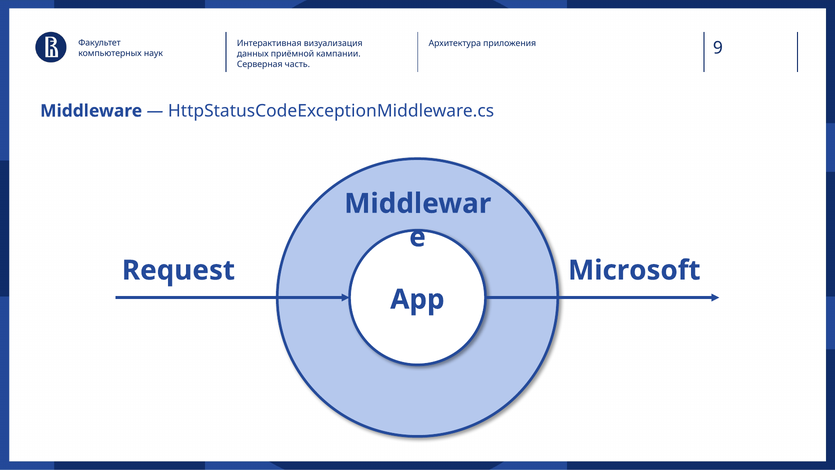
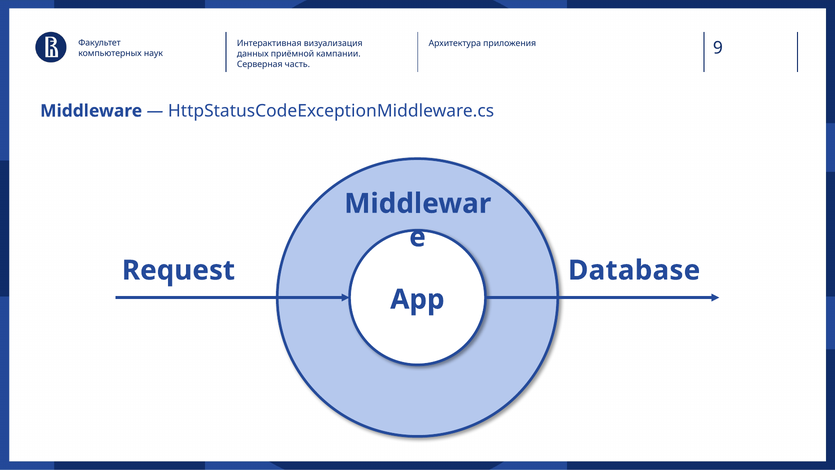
Microsoft: Microsoft -> Database (634, 270)
